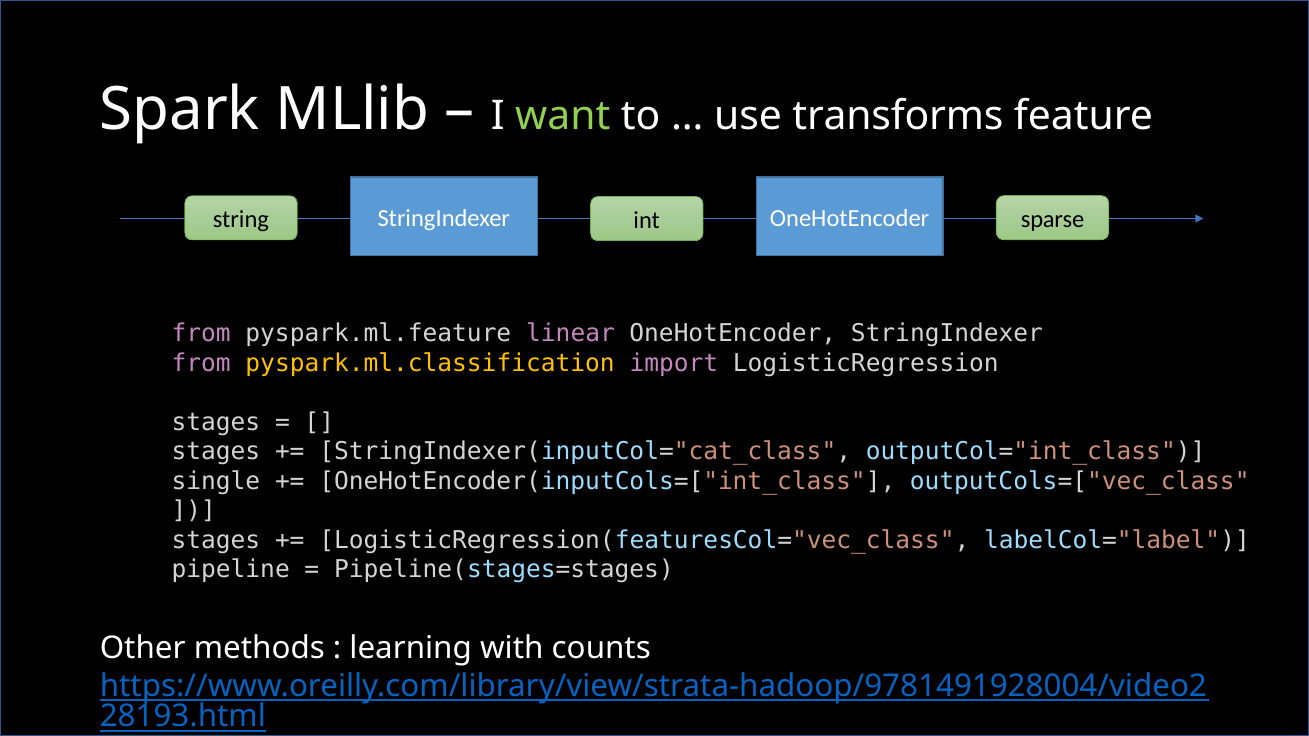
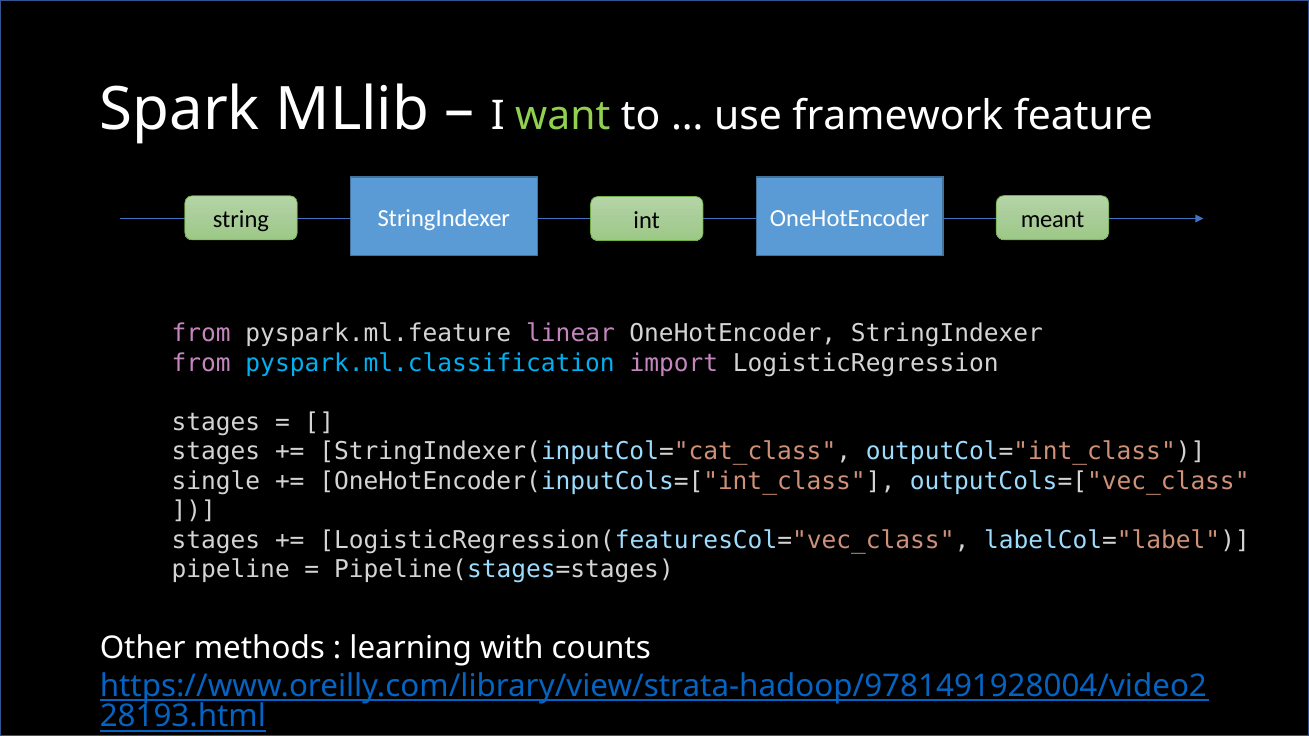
transforms: transforms -> framework (898, 116)
sparse: sparse -> meant (1053, 219)
pyspark.ml.classification colour: yellow -> light blue (430, 363)
